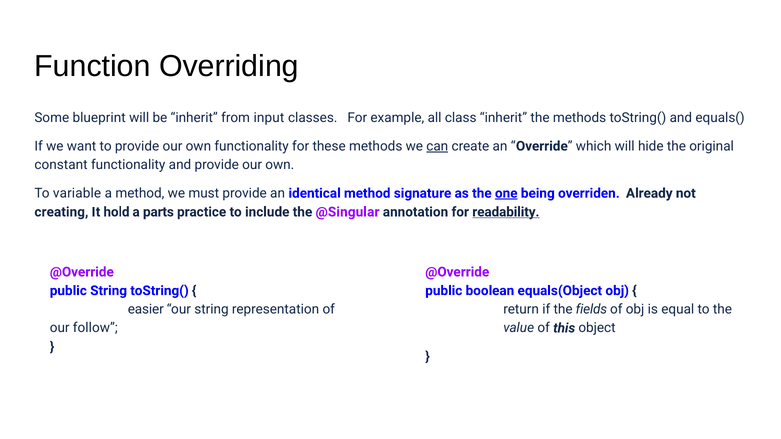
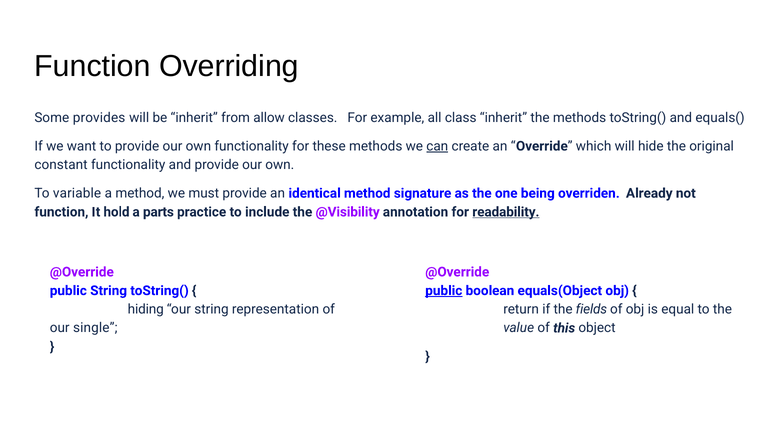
blueprint: blueprint -> provides (99, 118)
input: input -> allow (269, 118)
one underline: present -> none (506, 193)
creating: creating -> function (61, 212)
@Singular: @Singular -> @Visibility (348, 212)
public underline: none -> present (444, 291)
easier: easier -> hiding (146, 310)
follow: follow -> single (95, 328)
